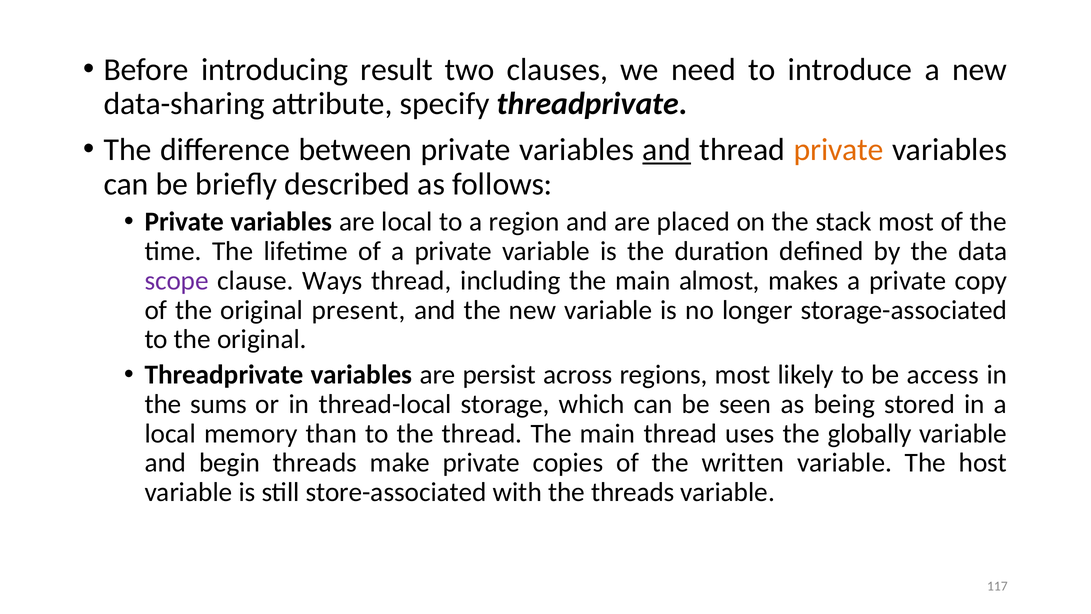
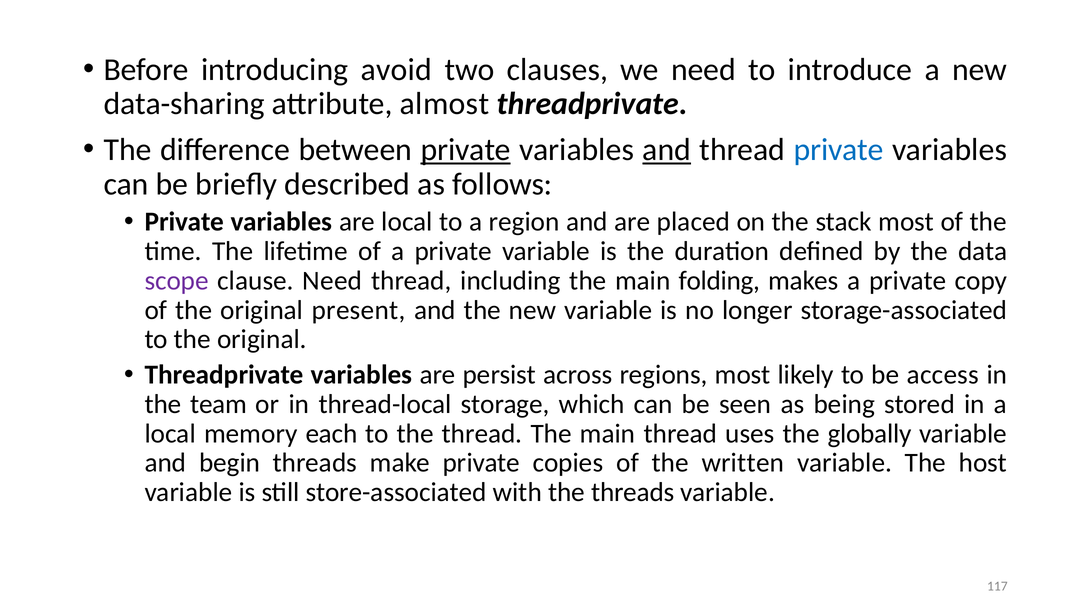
result: result -> avoid (396, 70)
specify: specify -> almost (445, 104)
private underline: none -> present (466, 150)
private colour: orange -> blue (839, 150)
clause Ways: Ways -> Need (332, 280)
almost: almost -> folding (719, 280)
sums: sums -> team (219, 404)
than: than -> each (332, 433)
